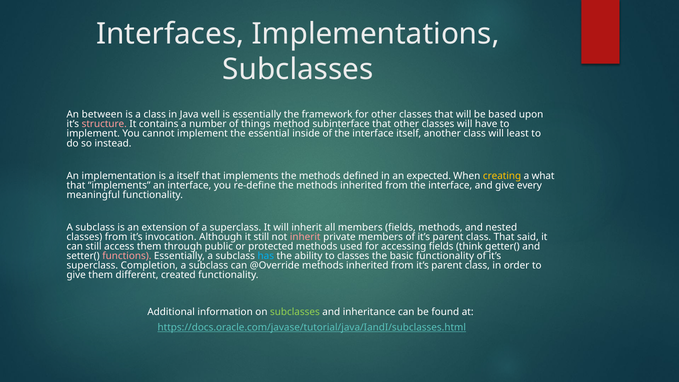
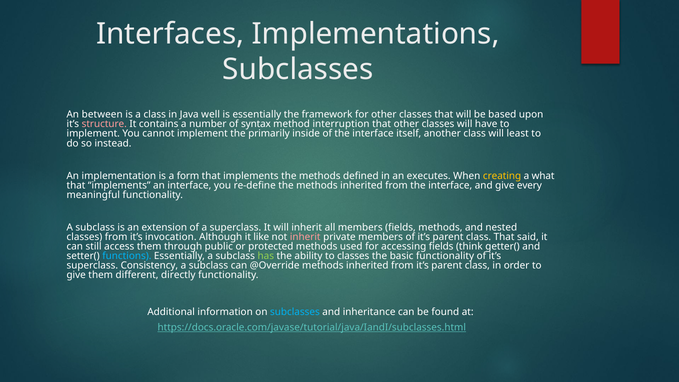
things: things -> syntax (256, 124)
subinterface: subinterface -> interruption (341, 124)
essential: essential -> primarily (269, 134)
a itself: itself -> form (188, 176)
expected: expected -> executes (429, 176)
it still: still -> like (261, 237)
functions colour: pink -> light blue (127, 256)
has colour: light blue -> light green (266, 256)
Completion: Completion -> Consistency (149, 266)
created: created -> directly (178, 275)
subclasses colour: light green -> light blue (295, 312)
